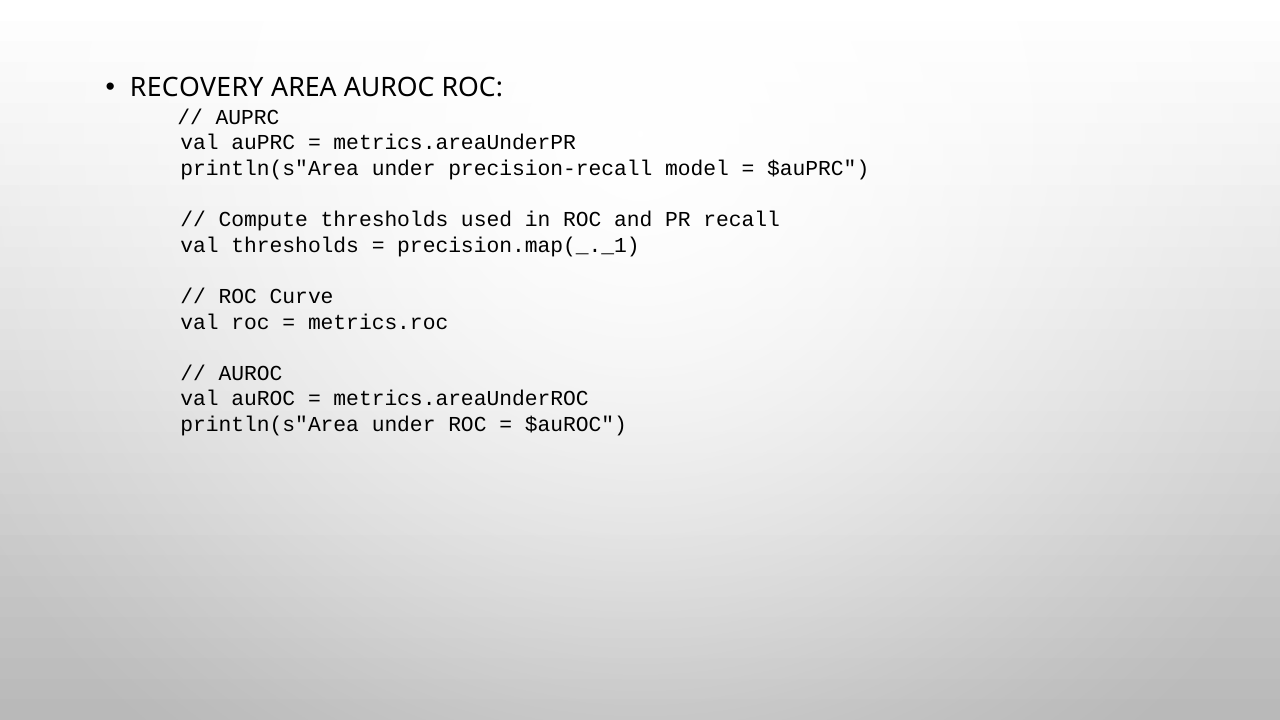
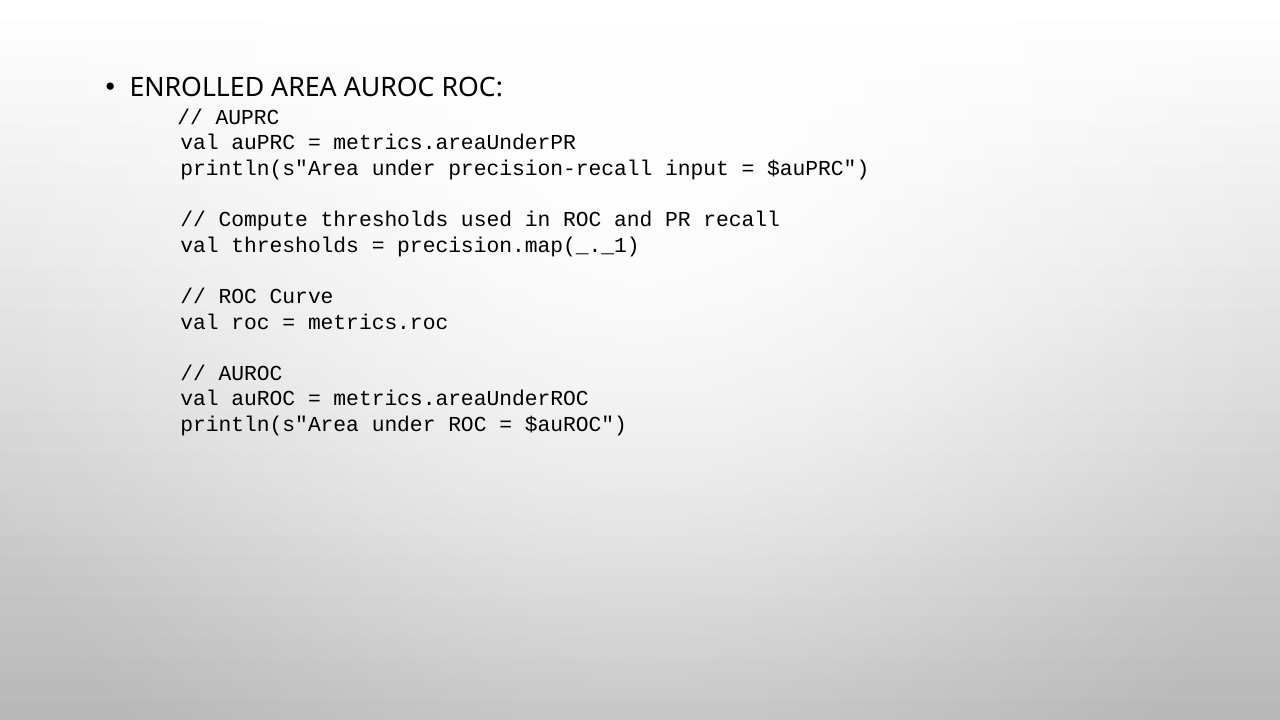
RECOVERY: RECOVERY -> ENROLLED (197, 88)
model: model -> input (697, 168)
